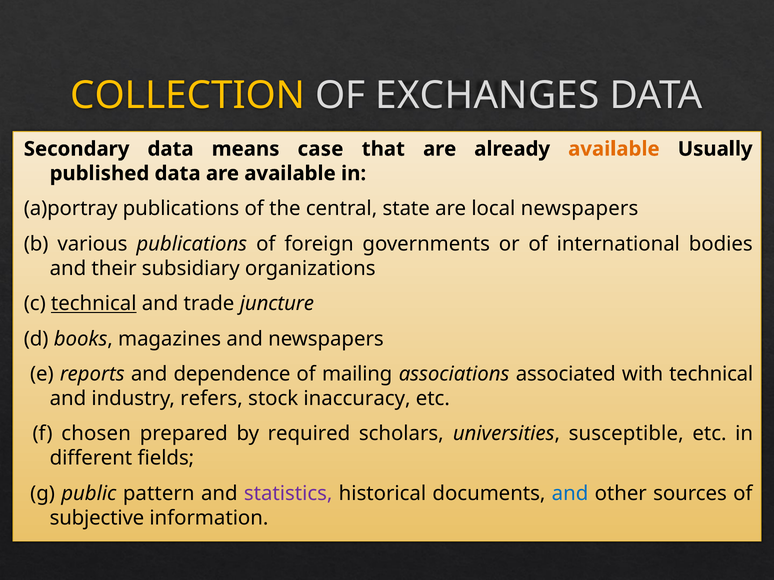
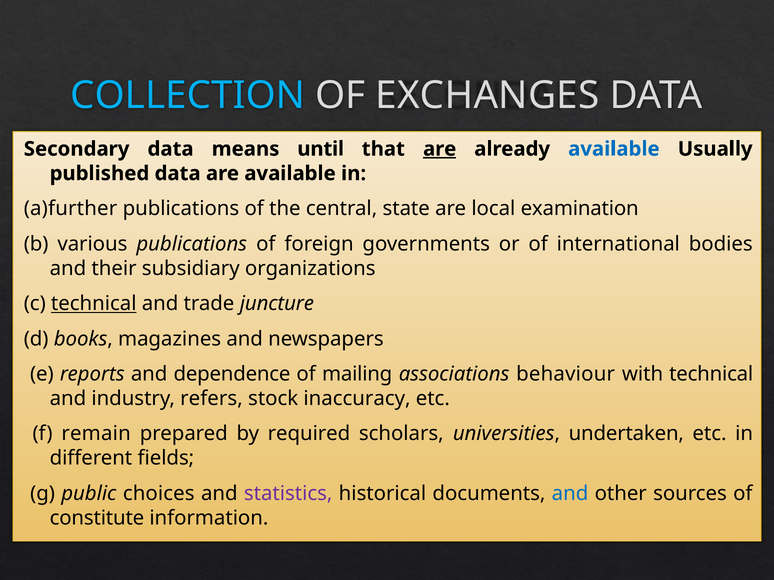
COLLECTION colour: yellow -> light blue (188, 95)
case: case -> until (321, 149)
are underline: none -> present (440, 149)
available colour: orange -> blue (614, 149)
a)portray: a)portray -> a)further (70, 209)
local newspapers: newspapers -> examination (580, 209)
associated: associated -> behaviour (566, 374)
chosen: chosen -> remain (96, 434)
susceptible: susceptible -> undertaken (626, 434)
pattern: pattern -> choices (159, 494)
subjective: subjective -> constitute (97, 518)
